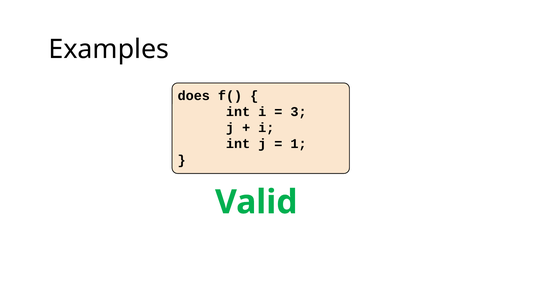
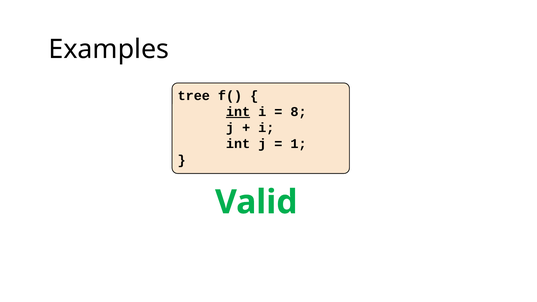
does: does -> tree (194, 96)
int underline: none -> present (238, 112)
3: 3 -> 8 (299, 112)
